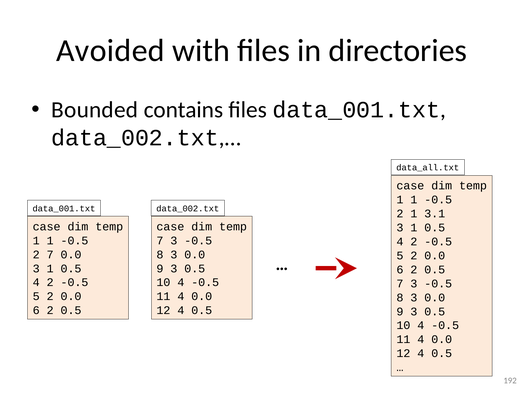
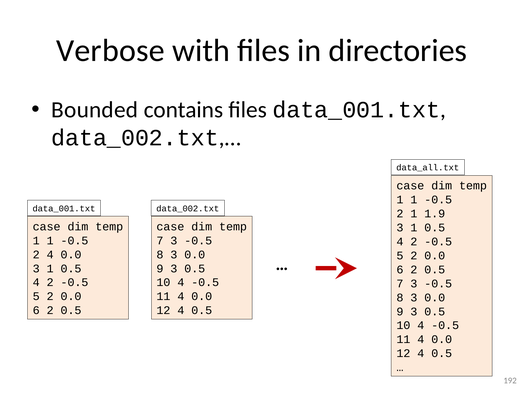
Avoided: Avoided -> Verbose (110, 51)
3.1: 3.1 -> 1.9 (435, 214)
2 7: 7 -> 4 (50, 255)
